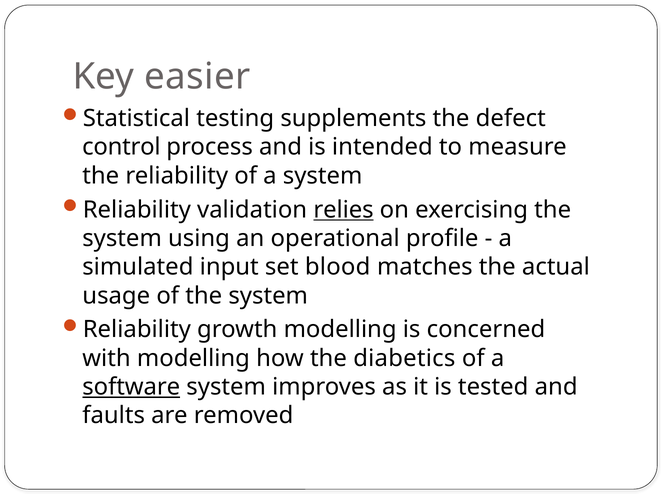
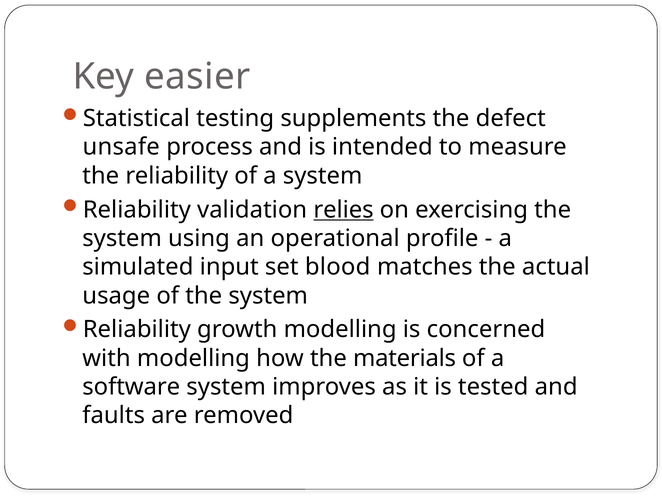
control: control -> unsafe (121, 147)
diabetics: diabetics -> materials (405, 359)
software underline: present -> none (131, 387)
